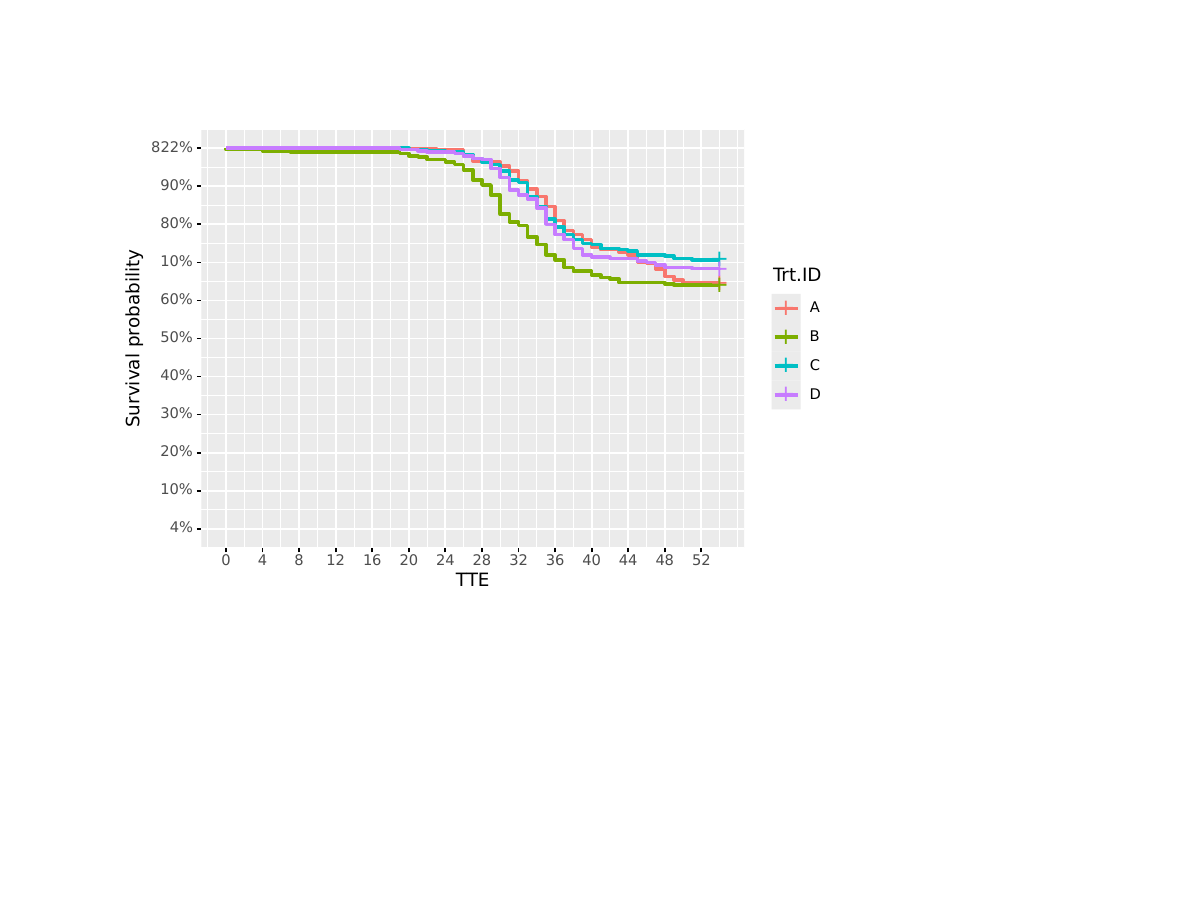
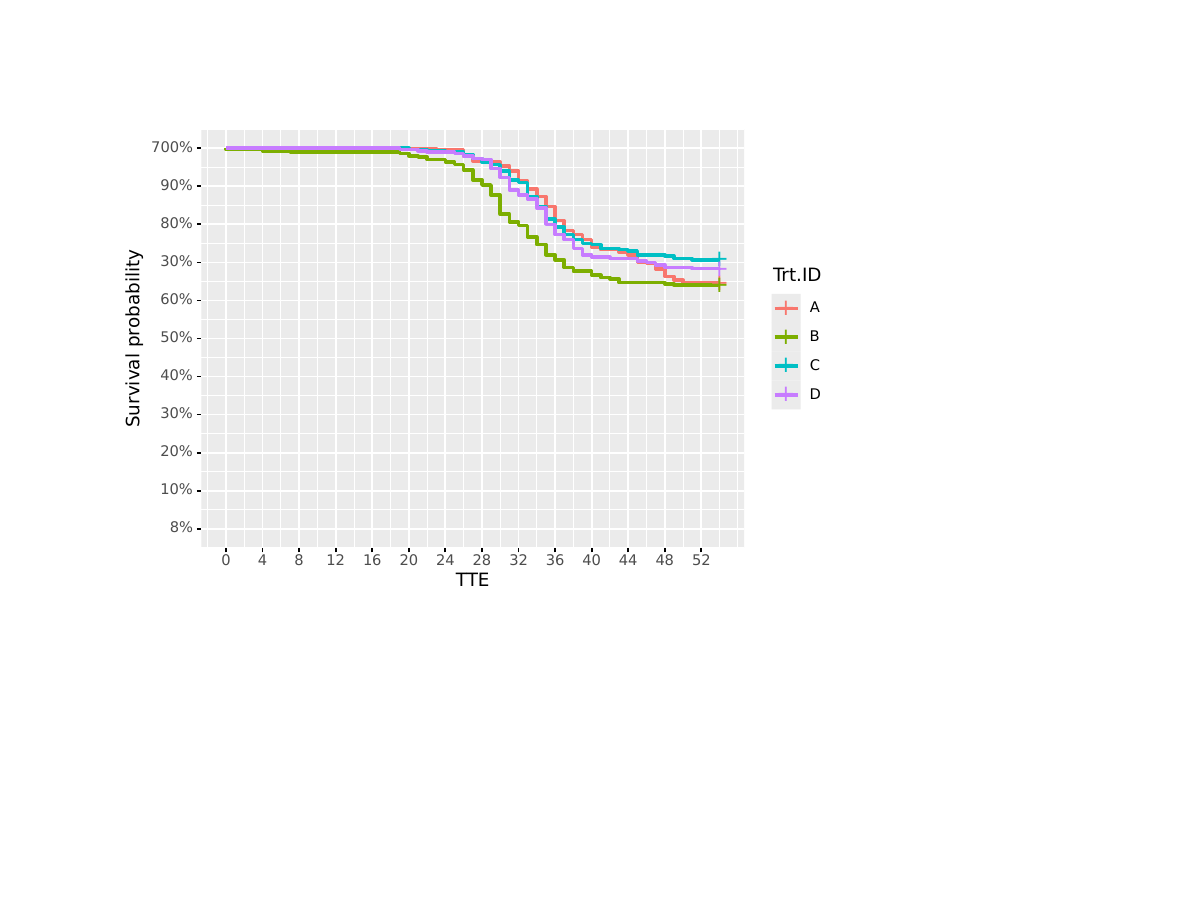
822%: 822% -> 700% (172, 148)
10%: 10% -> 30% (177, 262)
4%: 4% -> 8% (181, 528)
